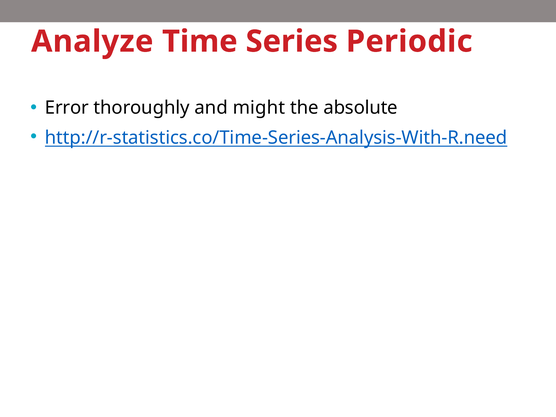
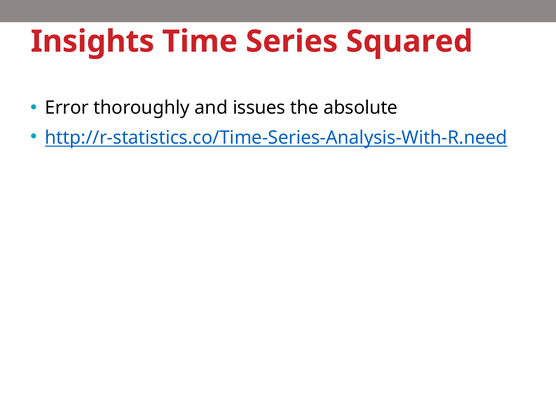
Analyze: Analyze -> Insights (93, 41)
Periodic: Periodic -> Squared (409, 41)
might: might -> issues (259, 108)
